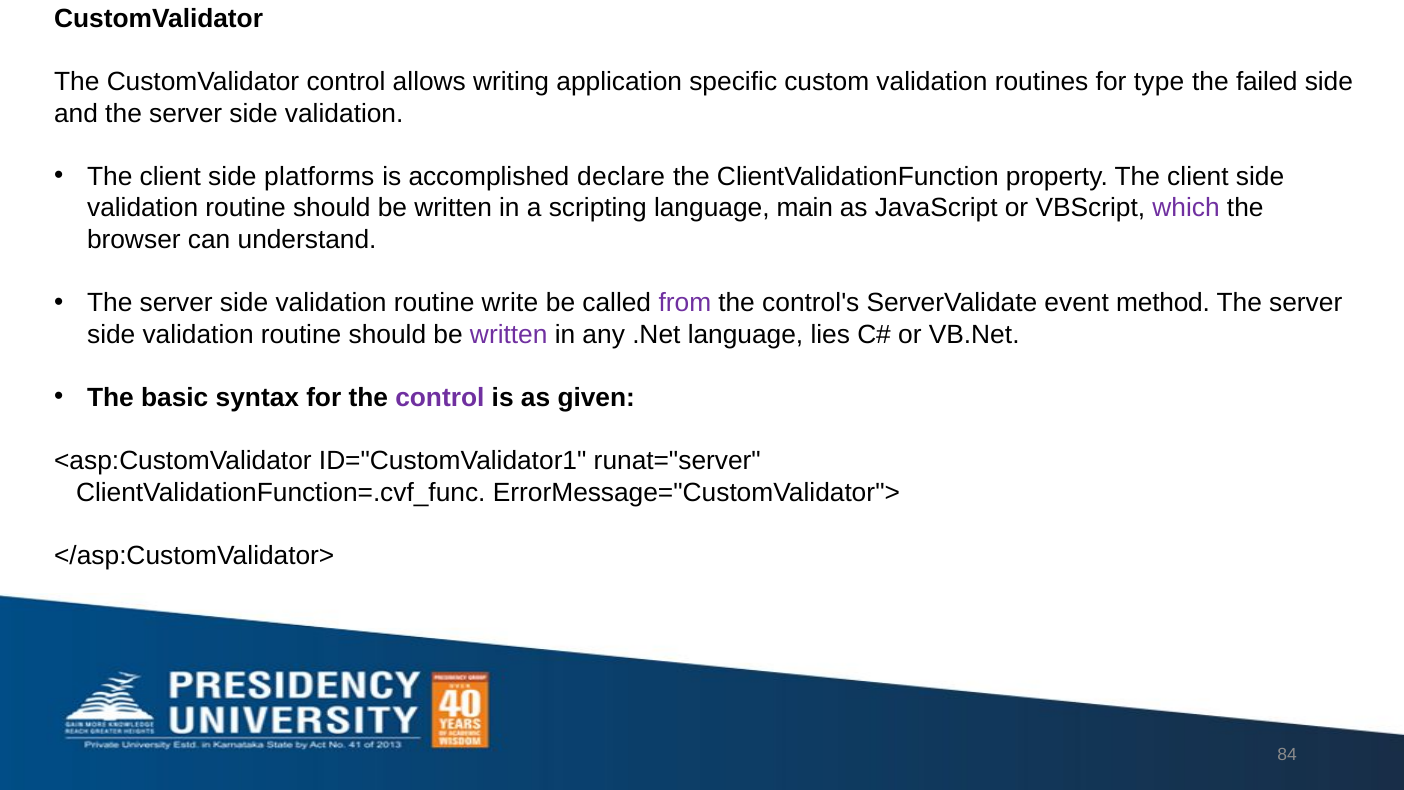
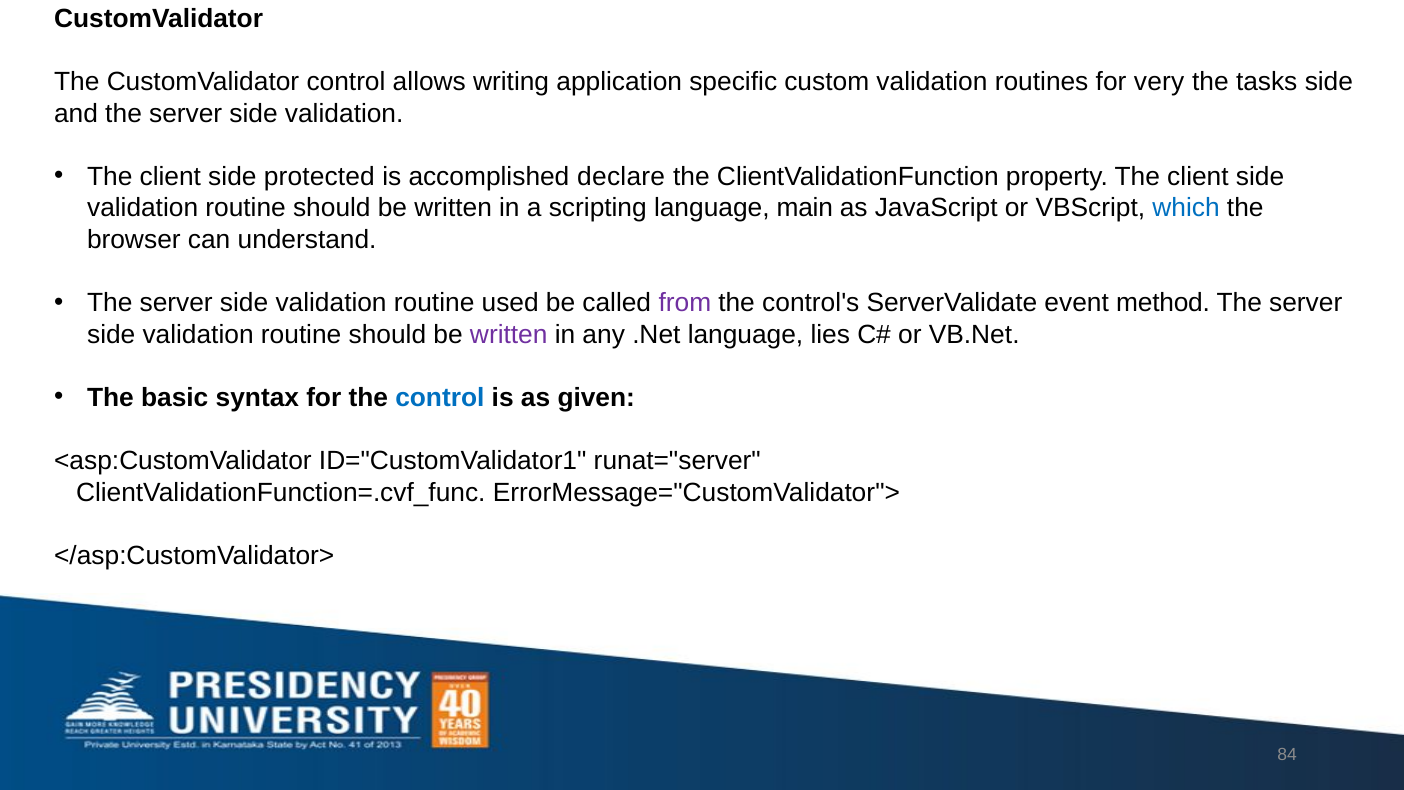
type: type -> very (1159, 82)
failed: failed -> tasks (1267, 82)
platforms: platforms -> protected (319, 176)
which colour: purple -> blue (1186, 208)
write: write -> used (510, 303)
control colour: purple -> blue (440, 398)
